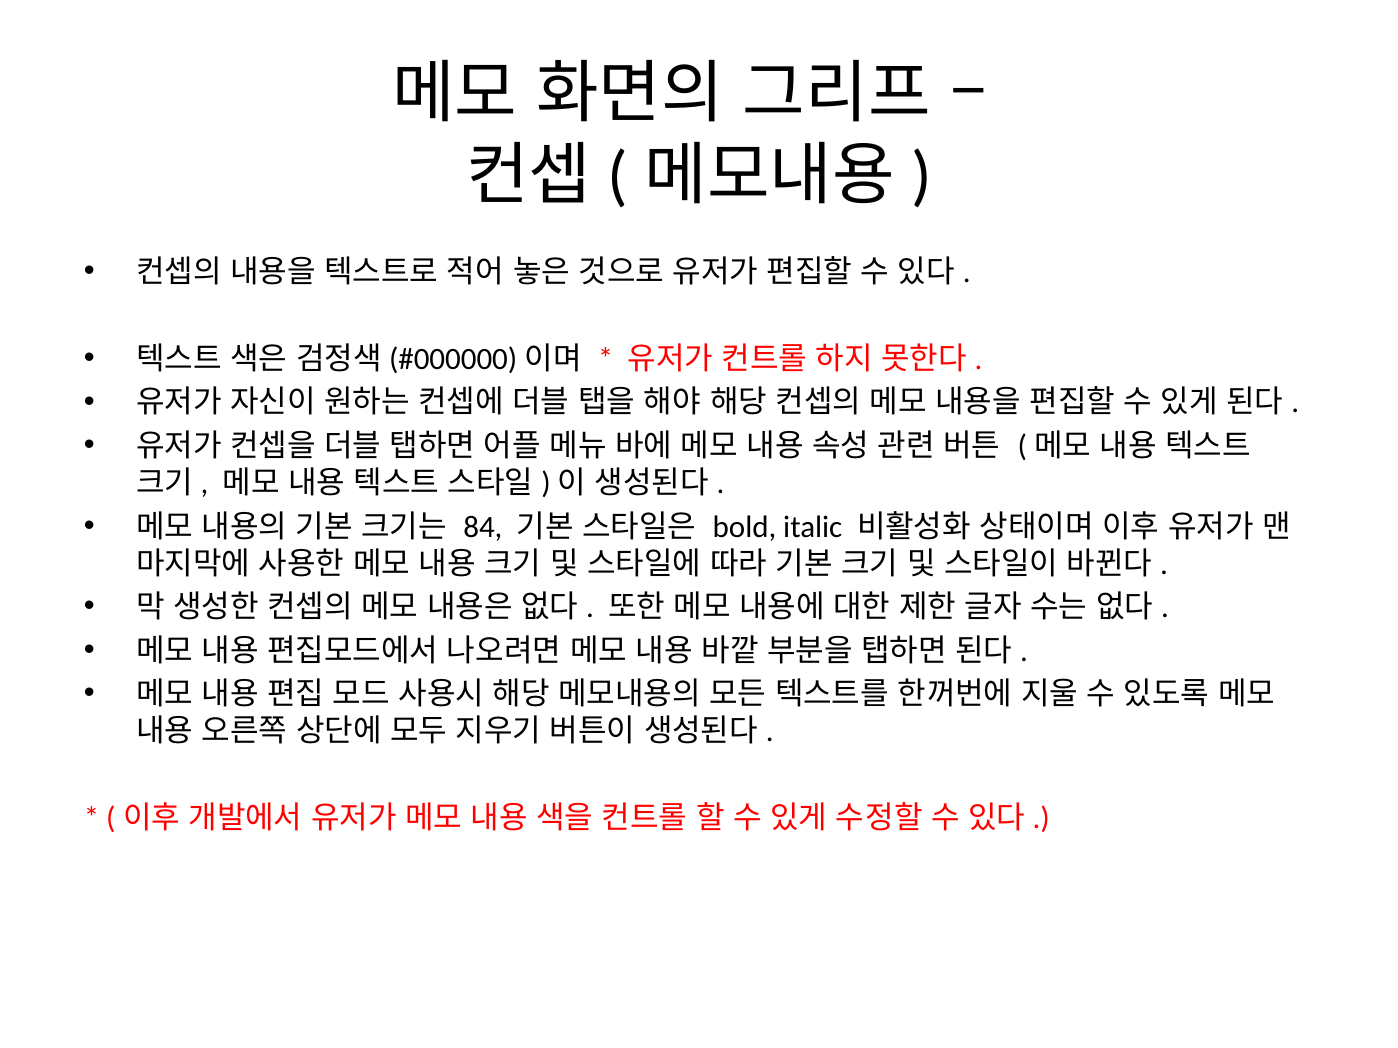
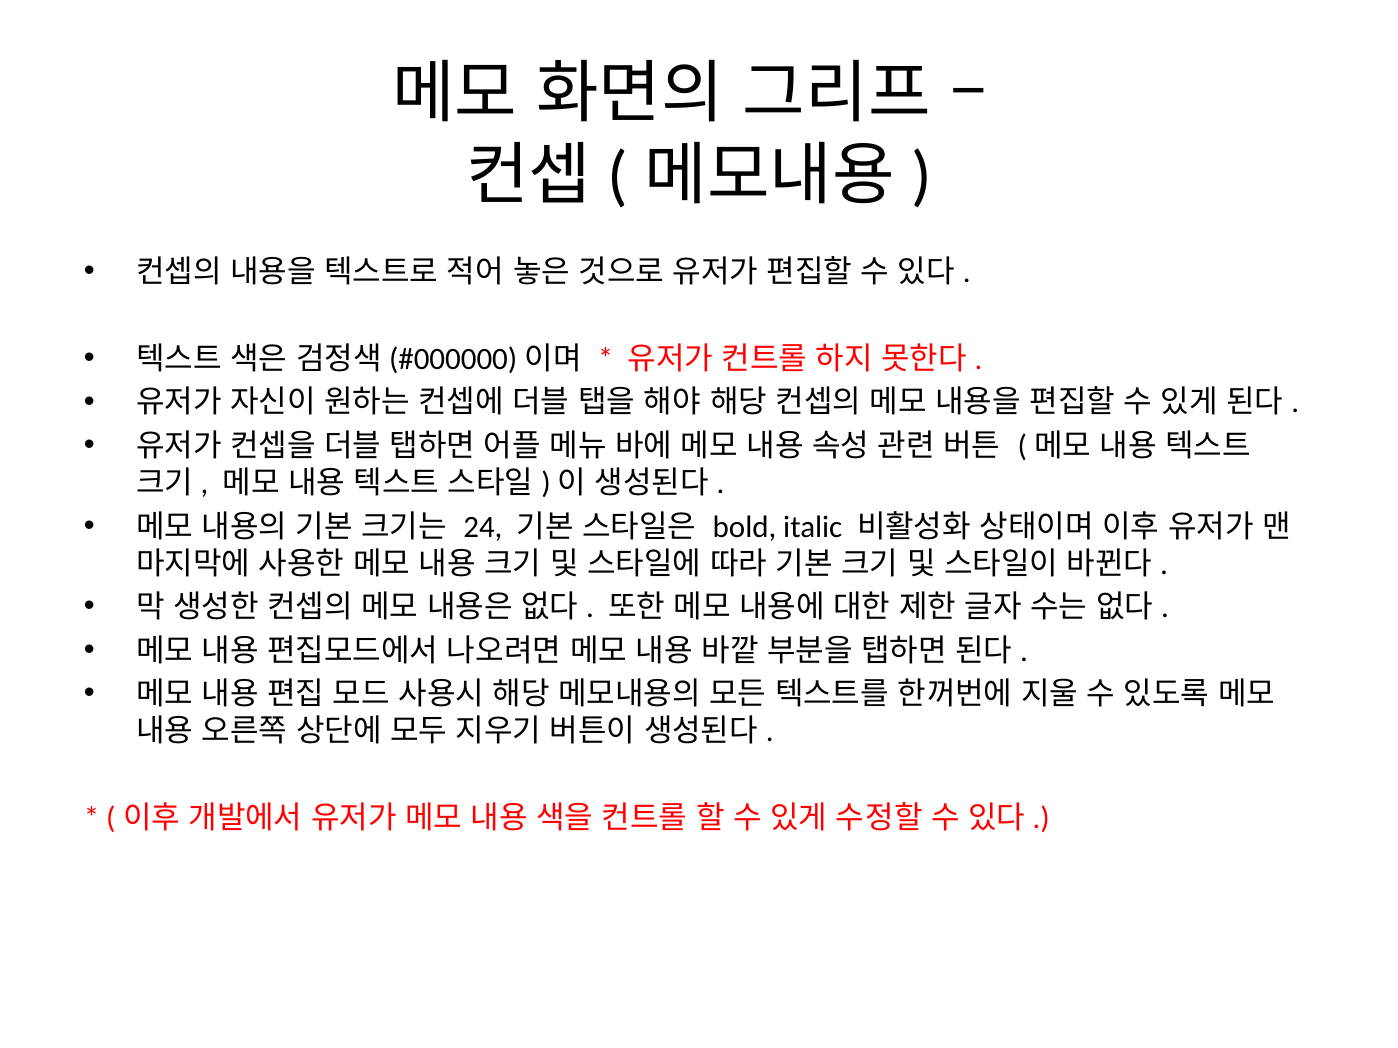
84: 84 -> 24 (483, 527)
